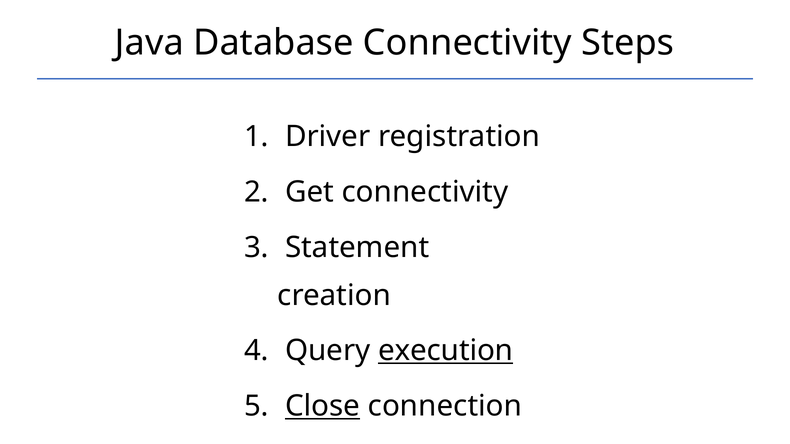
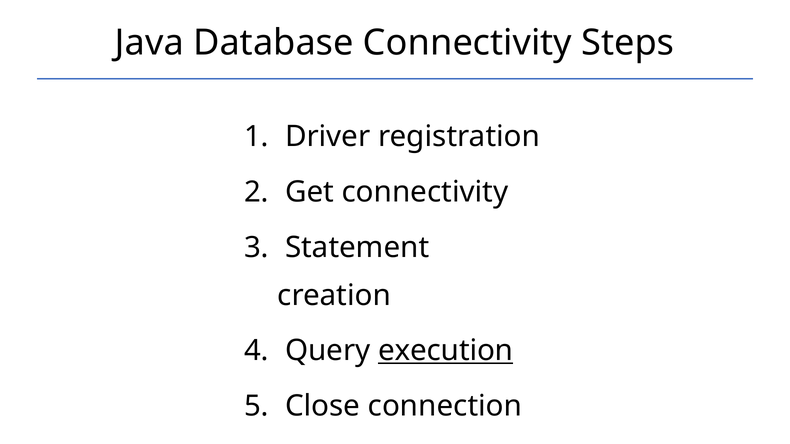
Close underline: present -> none (323, 406)
